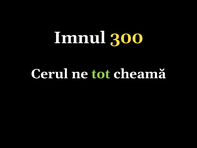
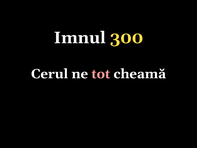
tot colour: light green -> pink (101, 74)
